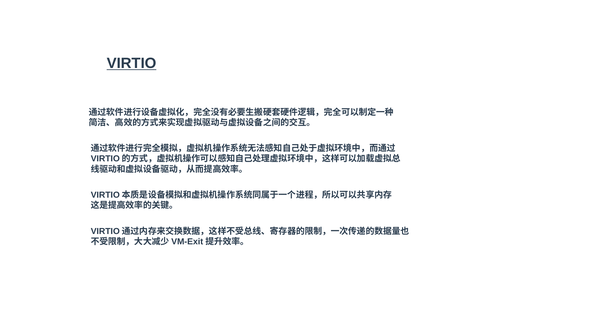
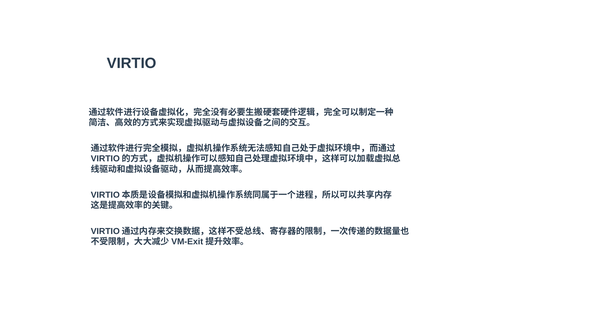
VIRTIO underline: present -> none (131, 63)
